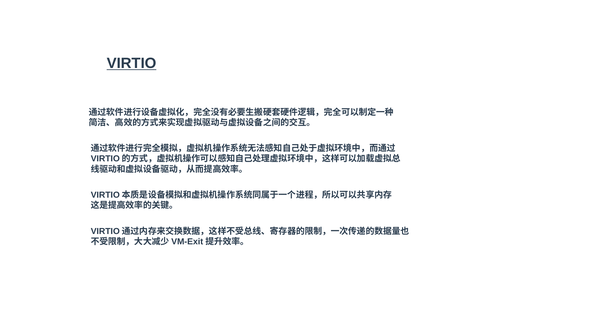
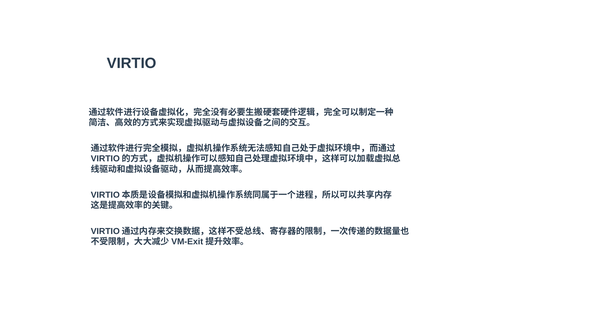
VIRTIO underline: present -> none (131, 63)
